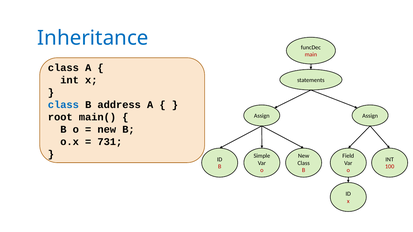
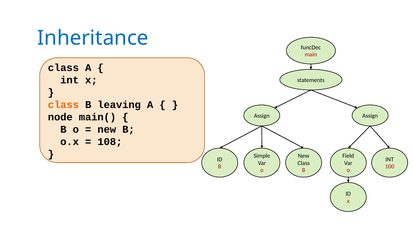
class colour: blue -> orange (63, 105)
address: address -> leaving (119, 105)
root: root -> node (60, 117)
731: 731 -> 108 (110, 142)
